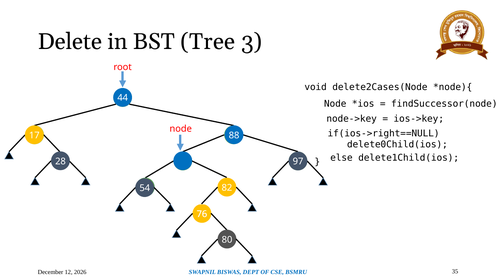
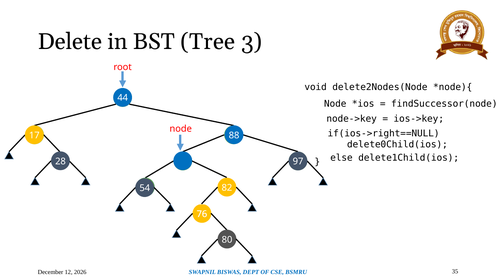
delete2Cases(Node: delete2Cases(Node -> delete2Nodes(Node (380, 87)
